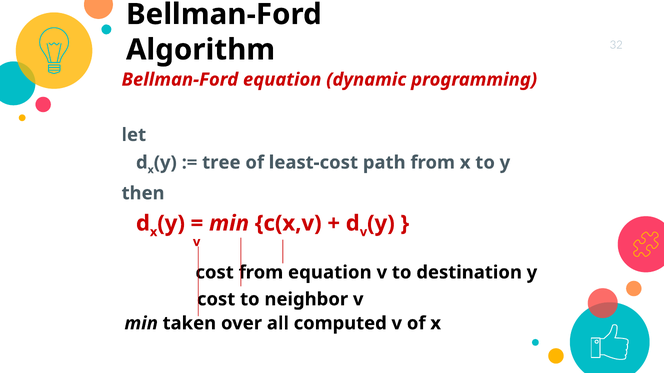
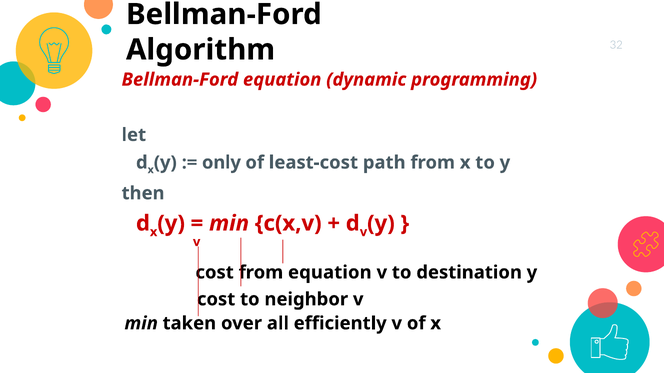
tree: tree -> only (221, 163)
computed: computed -> efficiently (340, 324)
